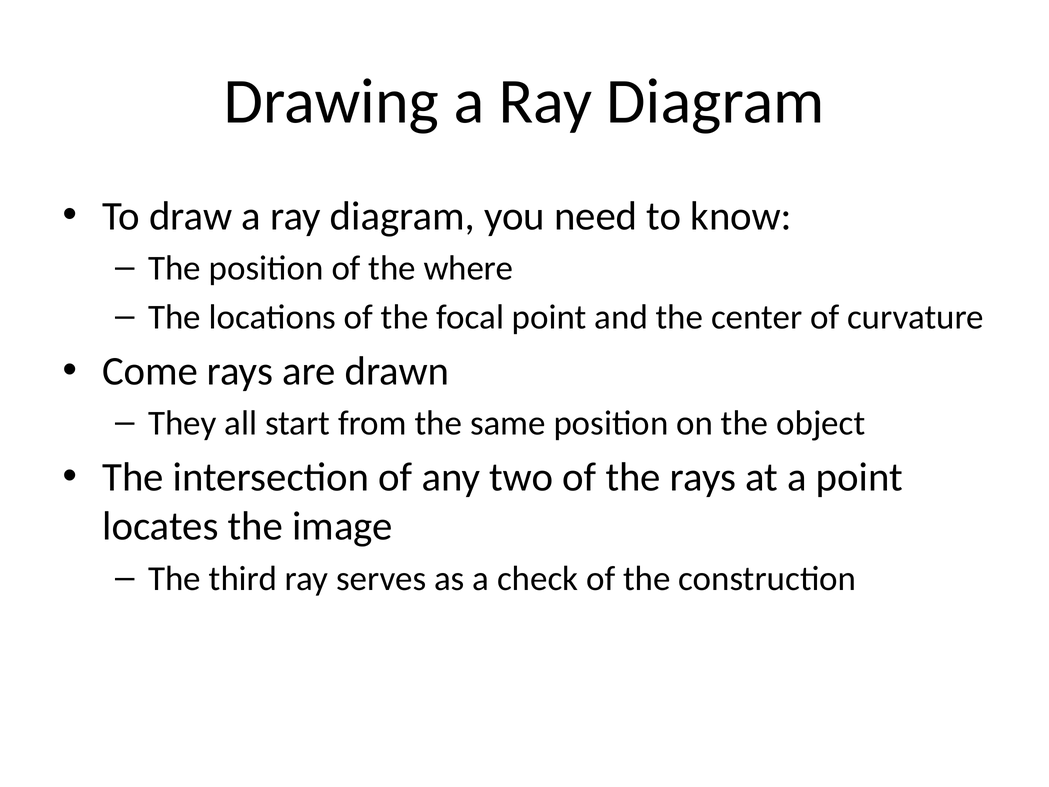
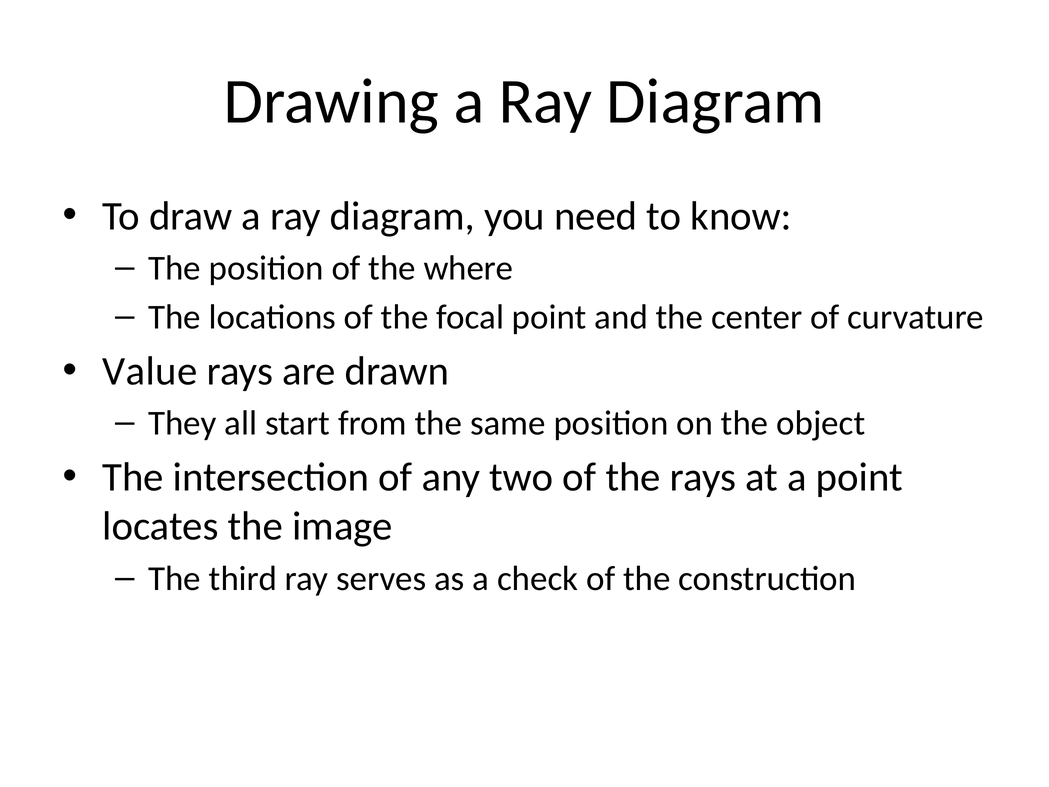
Come: Come -> Value (150, 371)
